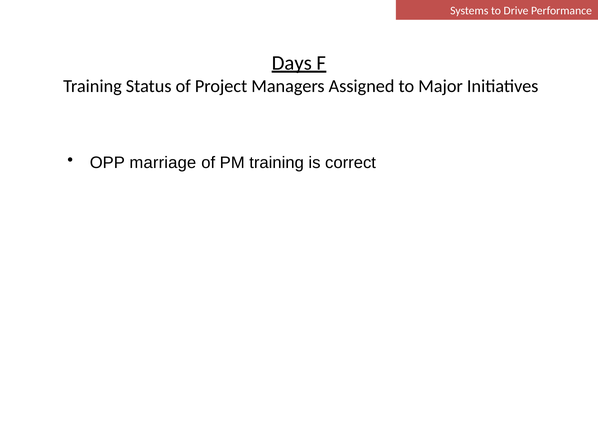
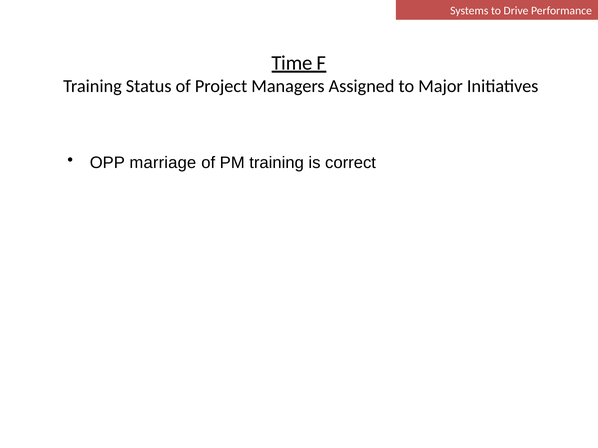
Days: Days -> Time (292, 63)
